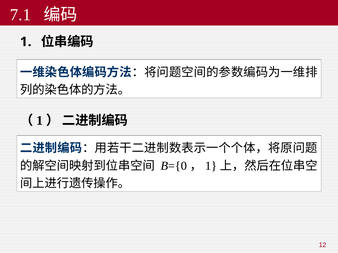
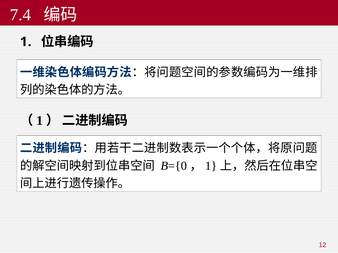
7.1: 7.1 -> 7.4 (20, 15)
